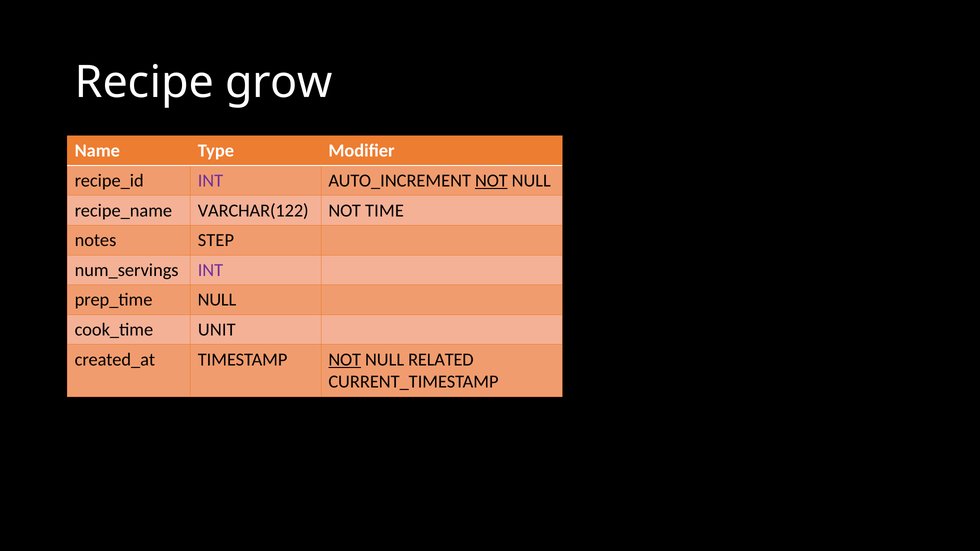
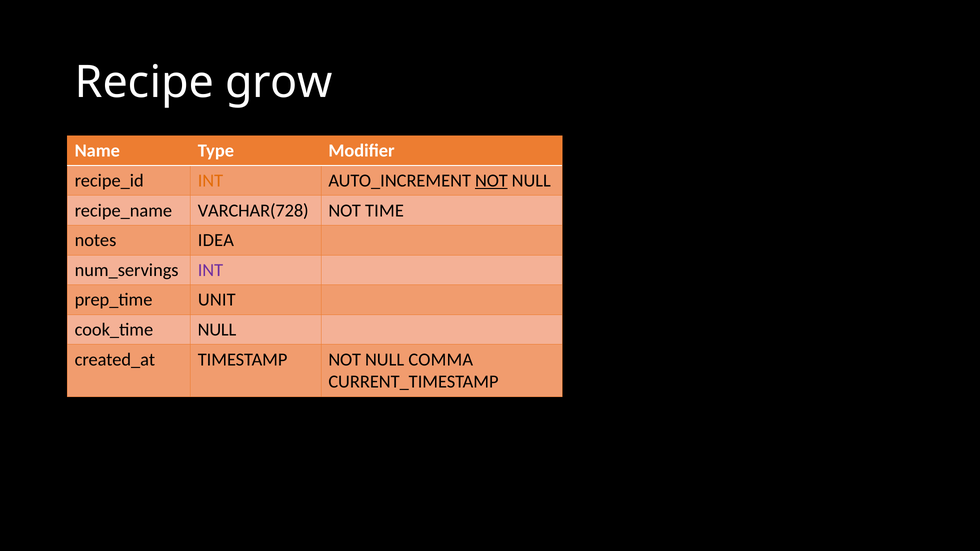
INT colour: purple -> orange (210, 181)
VARCHAR(122: VARCHAR(122 -> VARCHAR(728 (253, 211)
STEP: STEP -> IDEA (216, 240)
NULL: NULL -> UNIT (217, 300)
UNIT: UNIT -> NULL (217, 330)
NOT underline: present -> none (345, 360)
RELATED: RELATED -> COMMA (441, 360)
